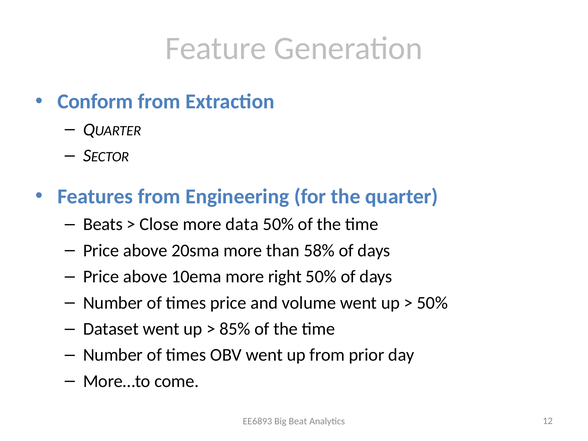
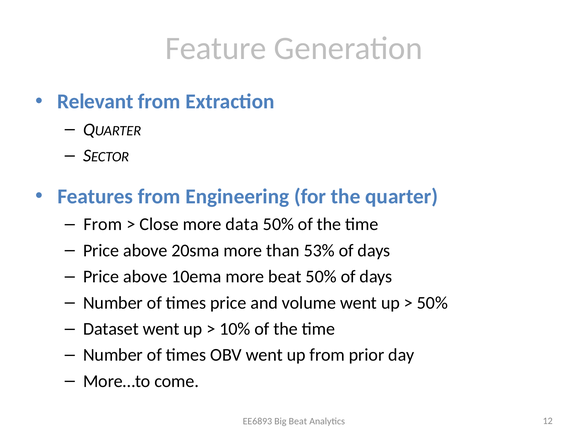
Conform: Conform -> Relevant (95, 102)
Beats: Beats -> From (103, 224)
58%: 58% -> 53% (319, 251)
more right: right -> beat (285, 277)
85%: 85% -> 10% (235, 329)
